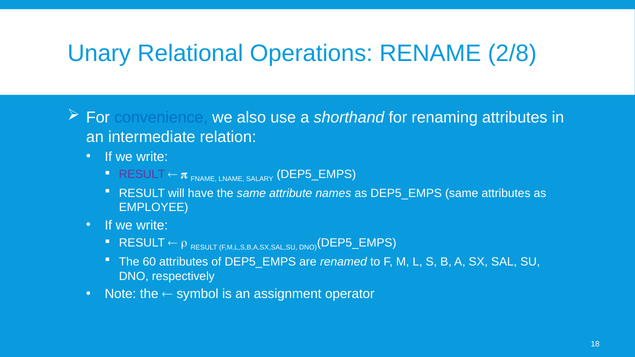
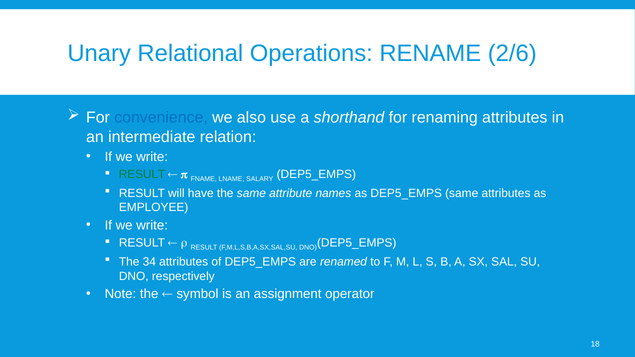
2/8: 2/8 -> 2/6 (512, 53)
RESULT colour: purple -> green (142, 174)
60: 60 -> 34 (149, 262)
